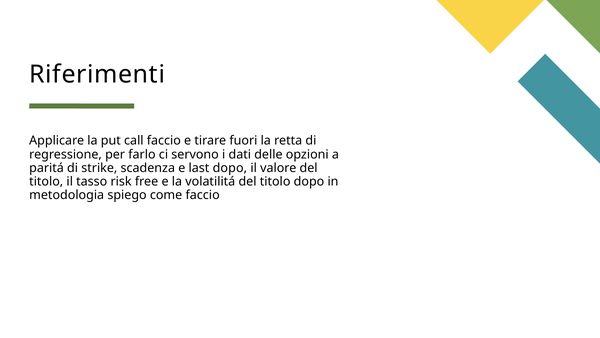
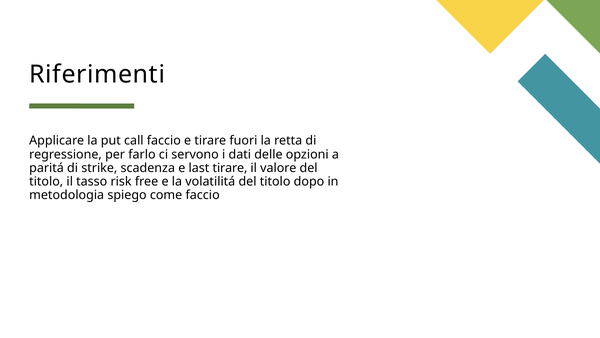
last dopo: dopo -> tirare (230, 168)
